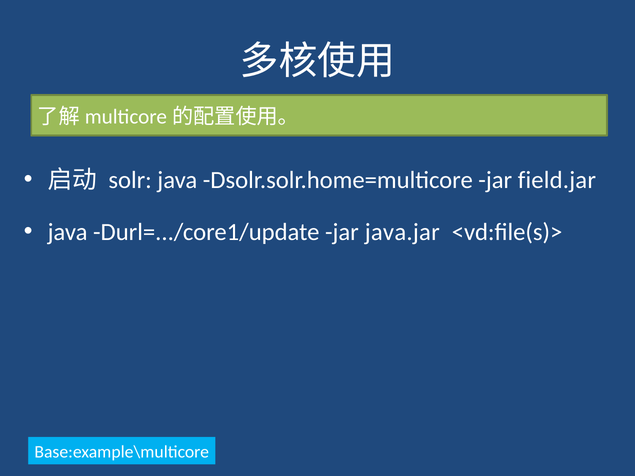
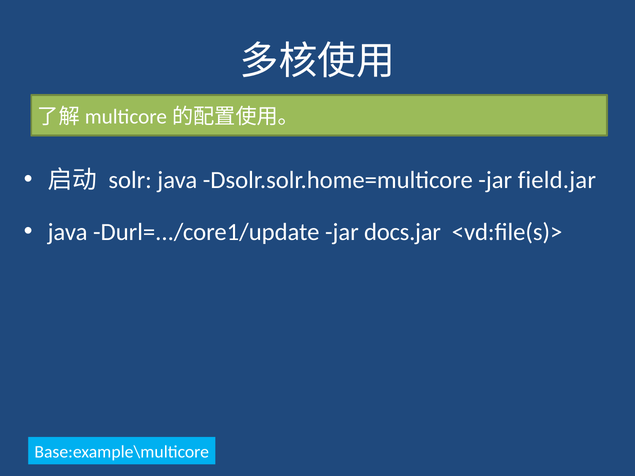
java.jar: java.jar -> docs.jar (403, 232)
